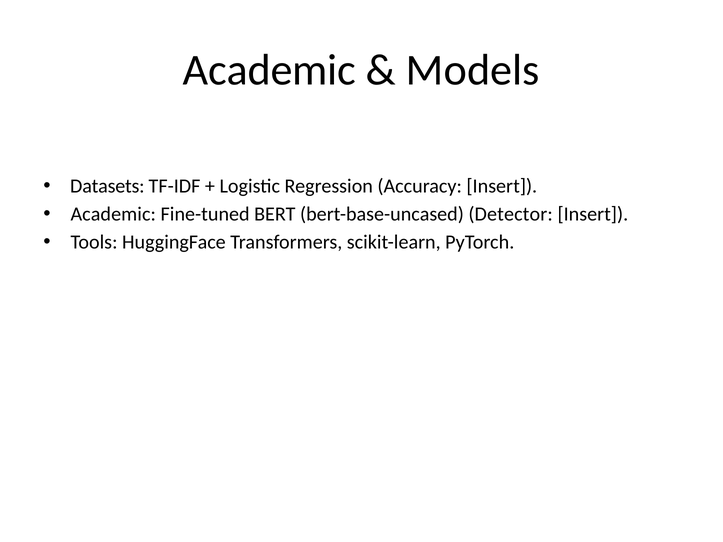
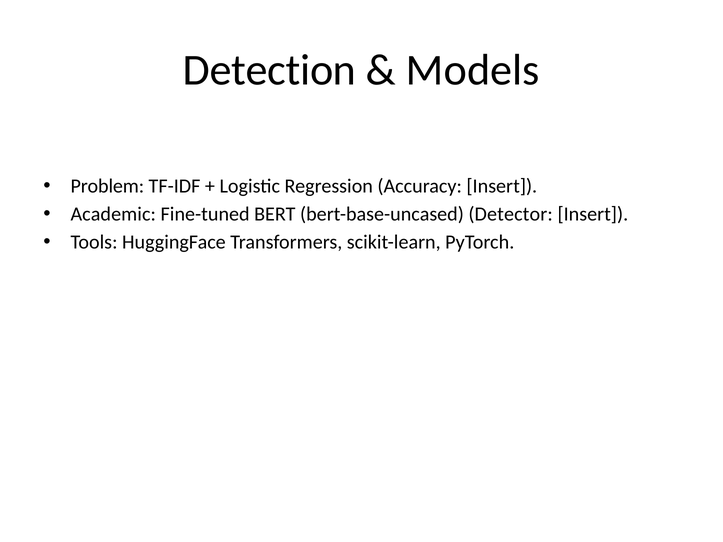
Academic: Academic -> Detection (270, 70)
Datasets: Datasets -> Problem (107, 186)
